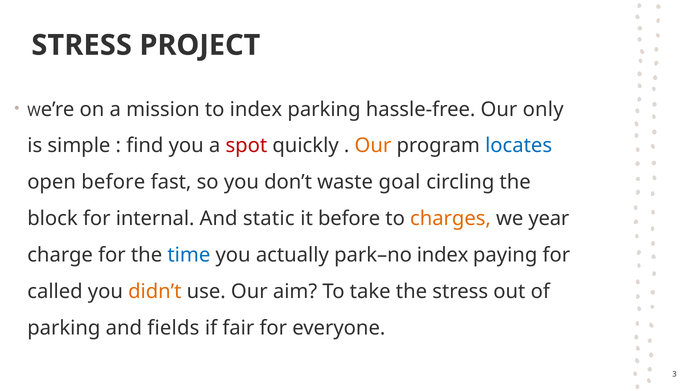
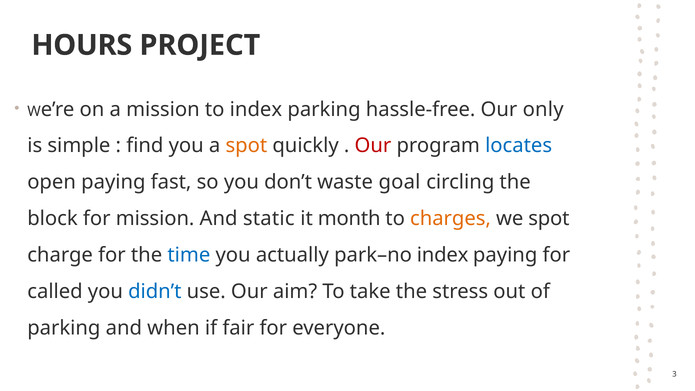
STRESS: STRESS -> HOURS (82, 45)
spot colour: red -> orange (246, 146)
Our colour: orange -> red (373, 146)
open before: before -> paying (113, 182)
for internal: internal -> mission (155, 219)
it before: before -> month (349, 219)
we year: year -> spot (549, 219)
didn’t colour: orange -> blue (155, 291)
fields: fields -> when (173, 328)
